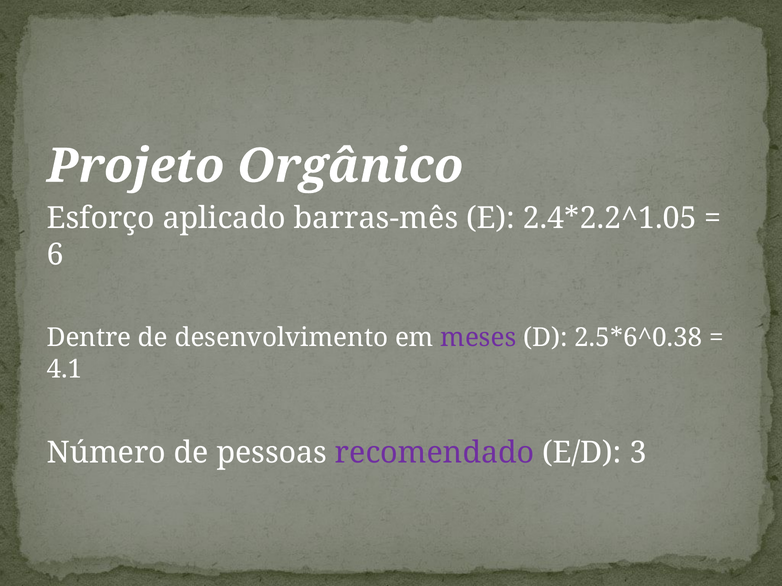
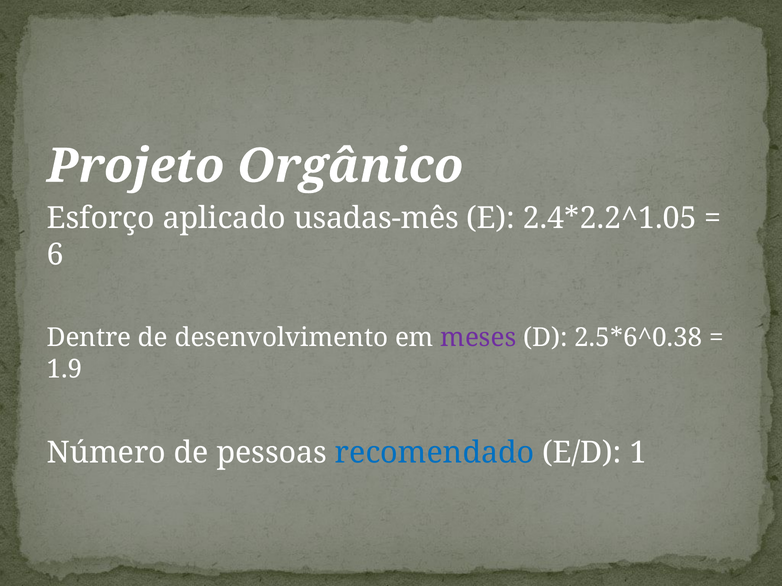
barras-mês: barras-mês -> usadas-mês (376, 218)
4.1: 4.1 -> 1.9 (65, 369)
recomendado colour: purple -> blue (435, 453)
3: 3 -> 1 (638, 453)
